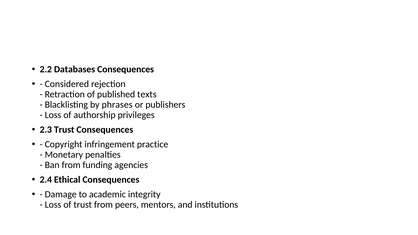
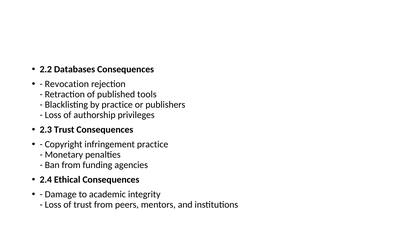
Considered: Considered -> Revocation (67, 84)
texts: texts -> tools (147, 94)
by phrases: phrases -> practice (117, 105)
